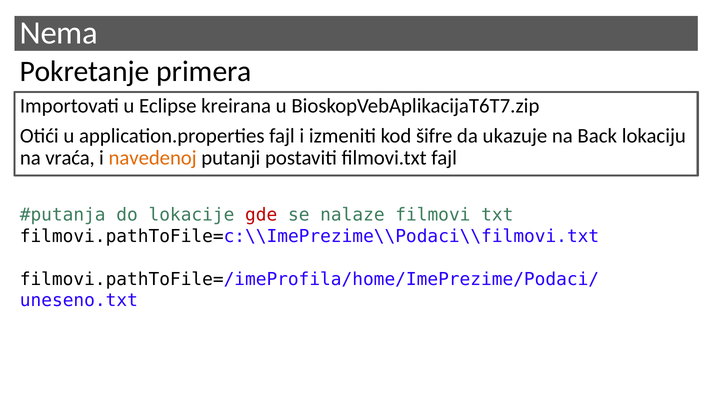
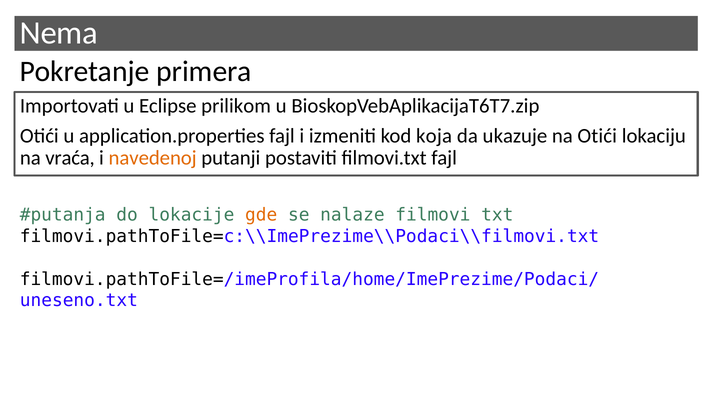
kreirana: kreirana -> prilikom (236, 106)
šifre: šifre -> koja (434, 136)
na Back: Back -> Otići (597, 136)
gde colour: red -> orange (261, 215)
